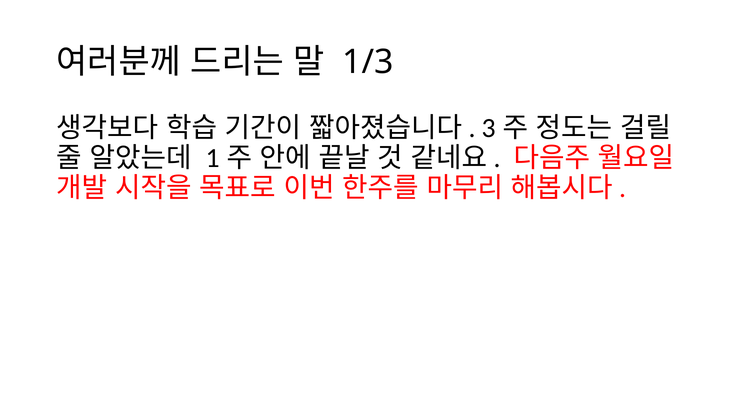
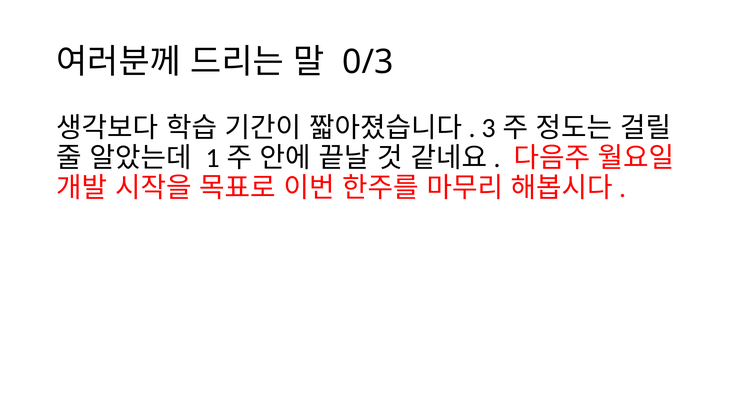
1/3: 1/3 -> 0/3 (368, 62)
